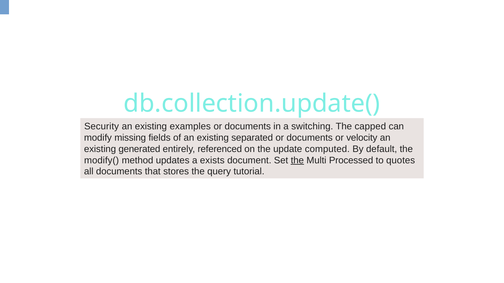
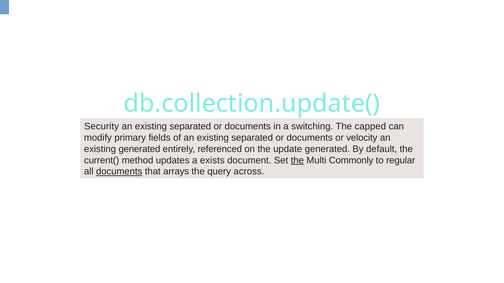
examples: examples -> separated (190, 126)
missing: missing -> primary (130, 138)
update computed: computed -> generated (327, 149)
modify(: modify( -> current( (102, 161)
Processed: Processed -> Commonly (351, 161)
quotes: quotes -> regular (401, 161)
documents underline: none -> present (119, 172)
stores: stores -> arrays (176, 172)
tutorial: tutorial -> across (249, 172)
